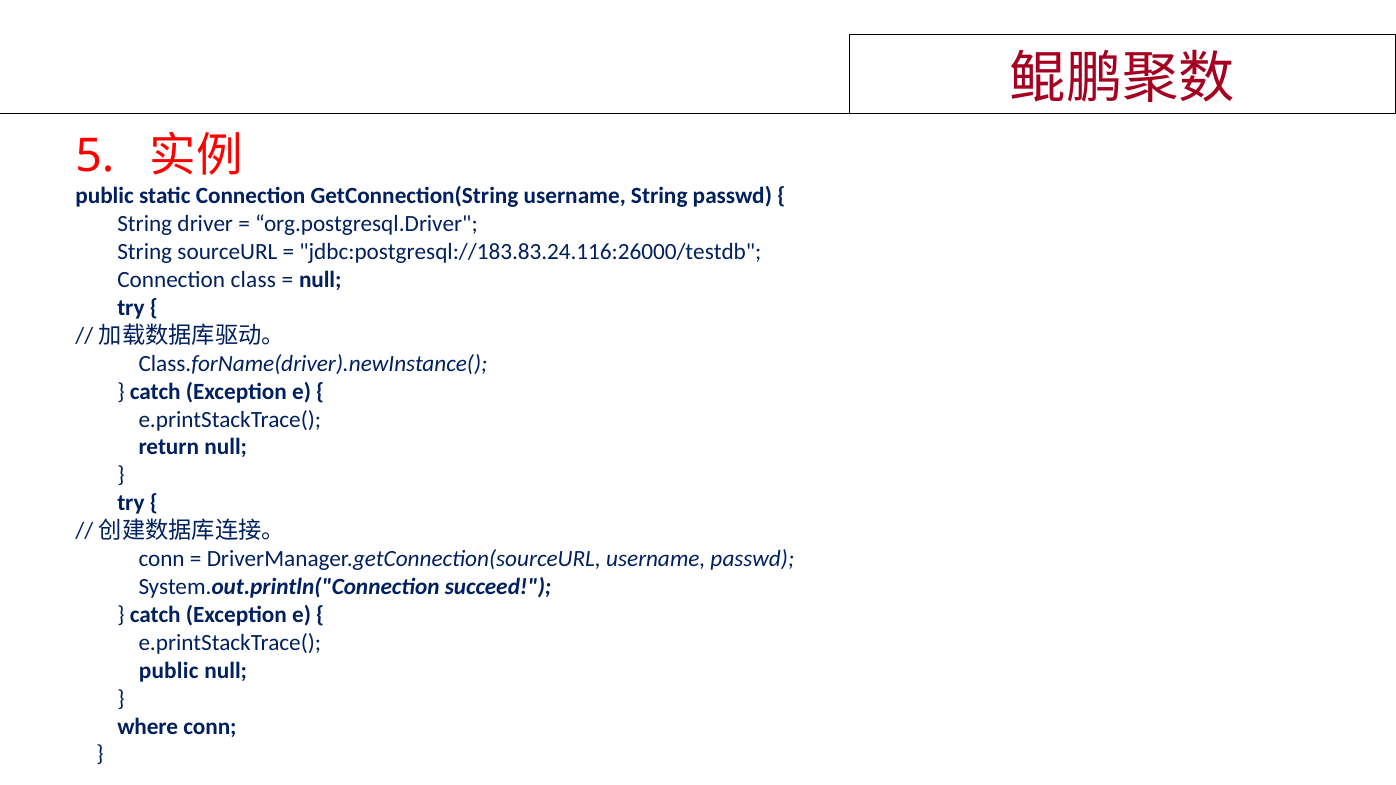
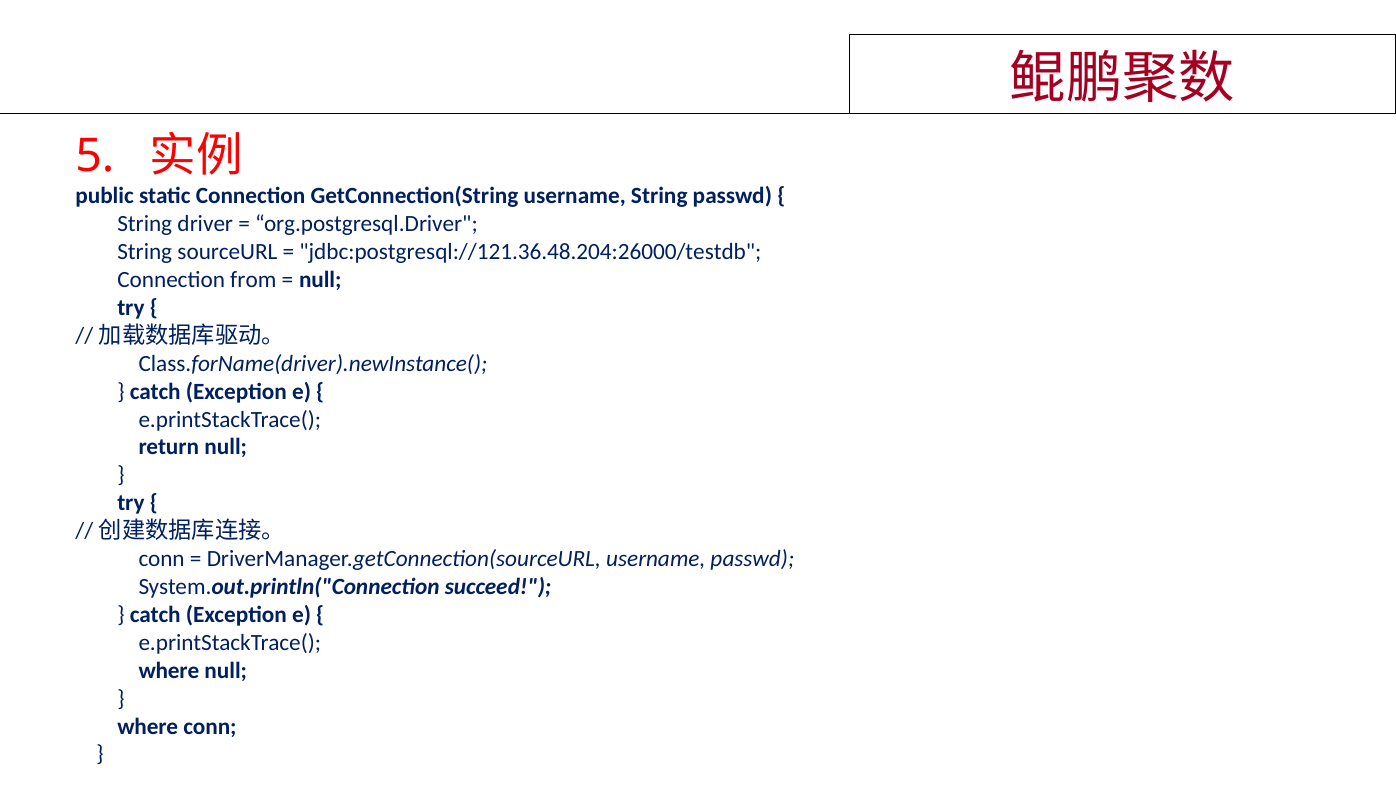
jdbc:postgresql://183.83.24.116:26000/testdb: jdbc:postgresql://183.83.24.116:26000/testdb -> jdbc:postgresql://121.36.48.204:26000/testdb (530, 252)
class: class -> from (253, 280)
public: public -> where (169, 671)
